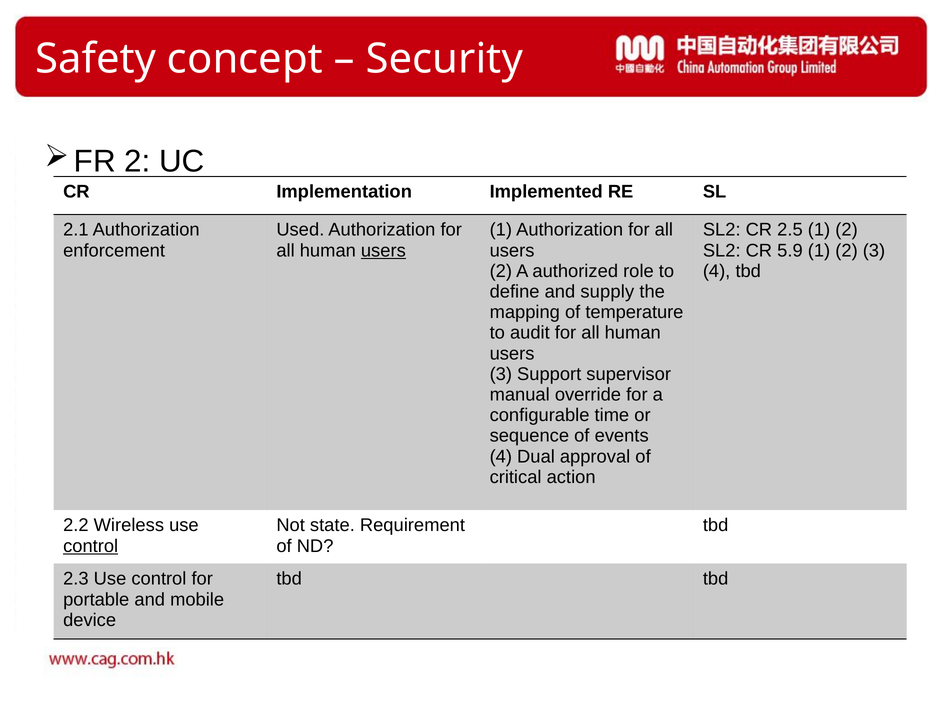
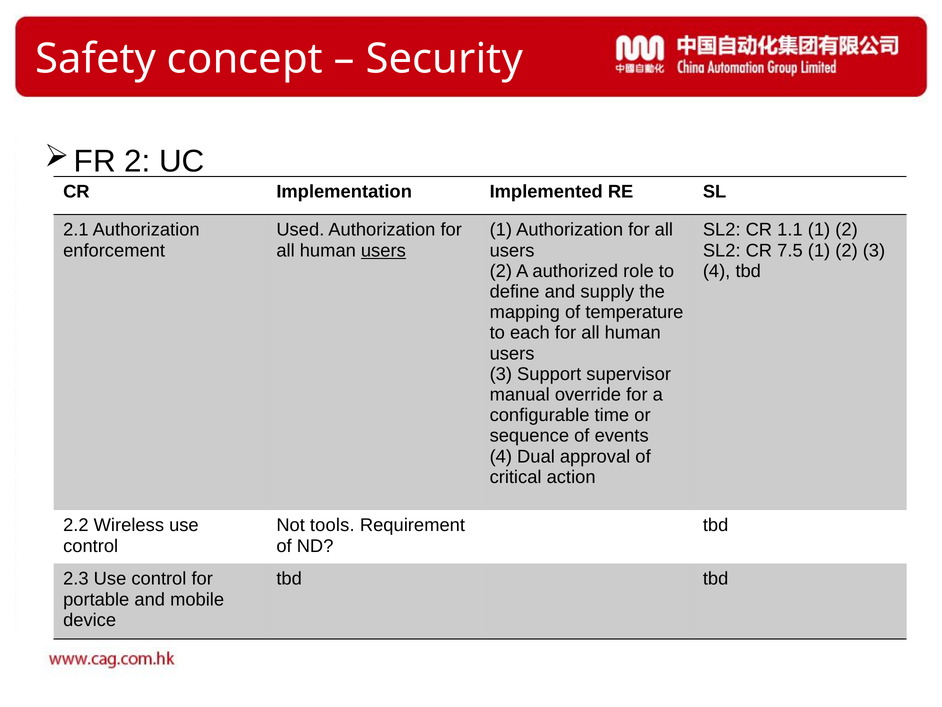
2.5: 2.5 -> 1.1 (790, 230)
5.9: 5.9 -> 7.5 (790, 250)
audit: audit -> each (530, 333)
state: state -> tools (332, 525)
control underline: present -> none (91, 546)
